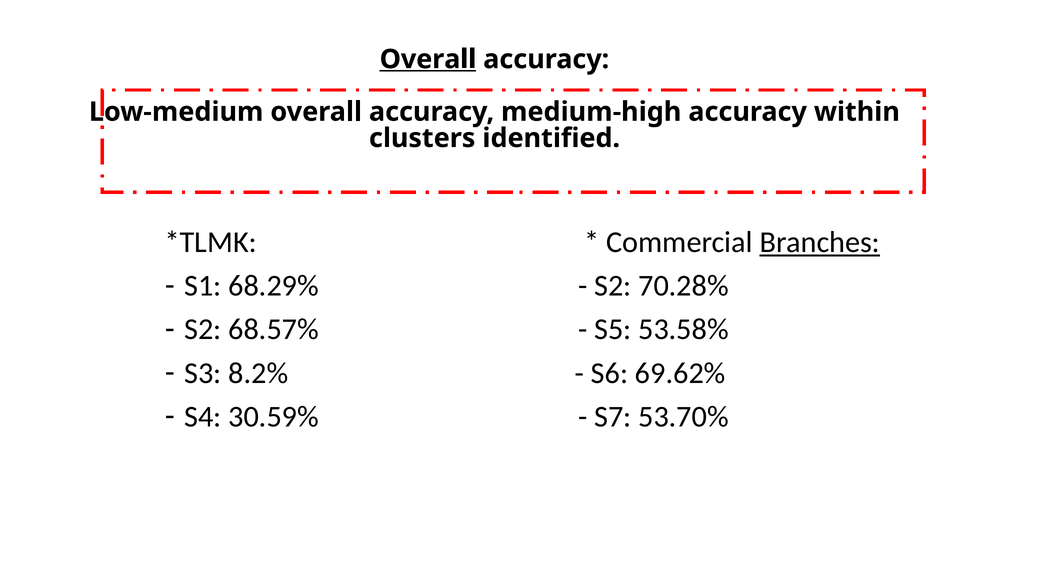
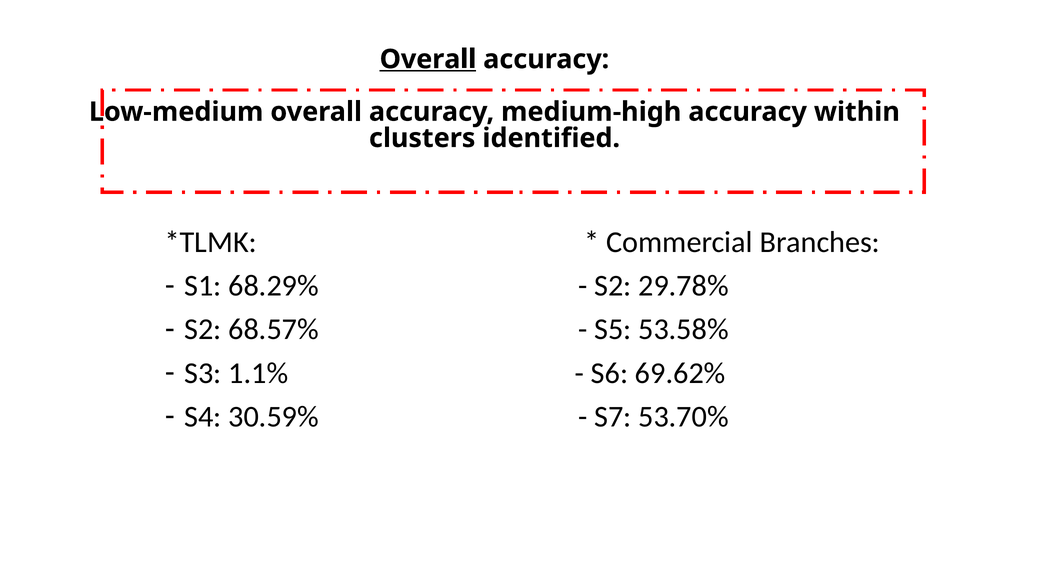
Branches underline: present -> none (820, 242)
70.28%: 70.28% -> 29.78% (683, 286)
8.2%: 8.2% -> 1.1% (258, 373)
